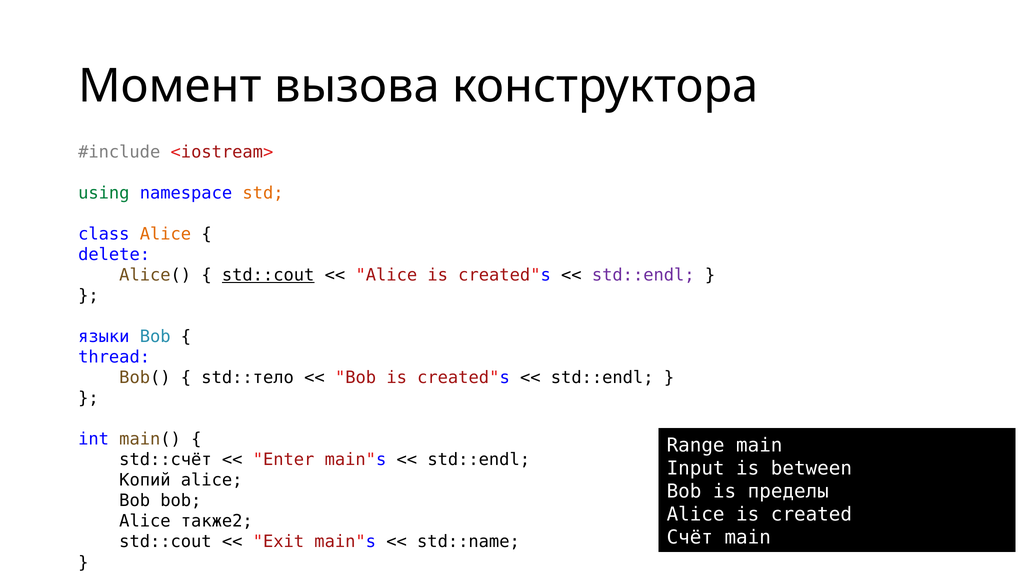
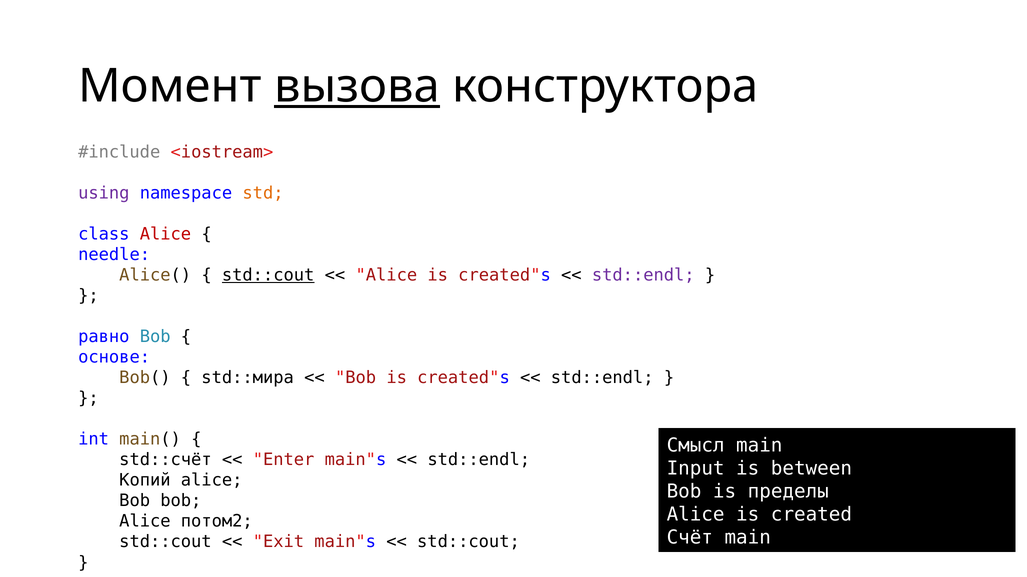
вызова underline: none -> present (357, 86)
using colour: green -> purple (104, 193)
Alice colour: orange -> red (165, 235)
delete: delete -> needle (114, 255)
языки: языки -> равно (104, 337)
thread: thread -> основе (114, 358)
std::тело: std::тело -> std::мира (248, 378)
Range: Range -> Смысл (696, 446)
также2: также2 -> потом2 (217, 522)
std::name: std::name -> std::cout (468, 543)
